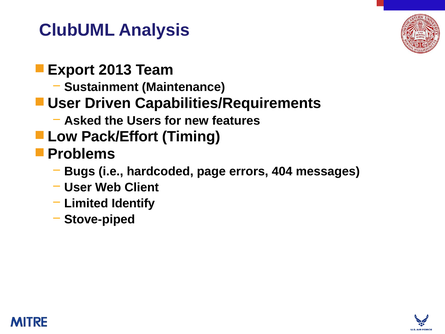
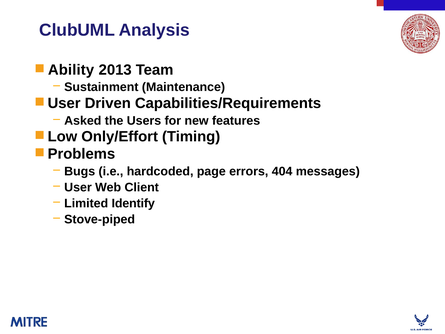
Export: Export -> Ability (71, 70)
Pack/Effort: Pack/Effort -> Only/Effort (120, 137)
